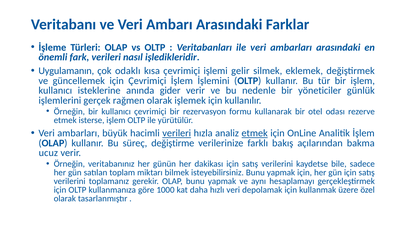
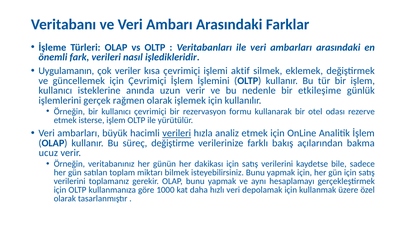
odaklı: odaklı -> veriler (128, 71)
gelir: gelir -> aktif (240, 71)
gider: gider -> uzun (170, 91)
yöneticiler: yöneticiler -> etkileşime (320, 91)
etmek underline: present -> none (255, 133)
